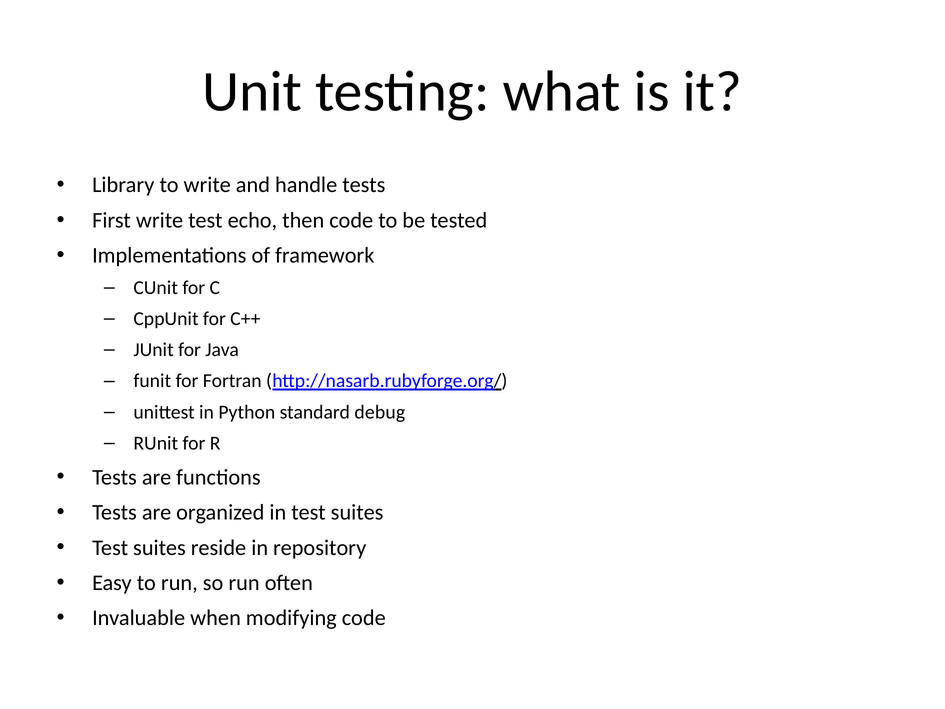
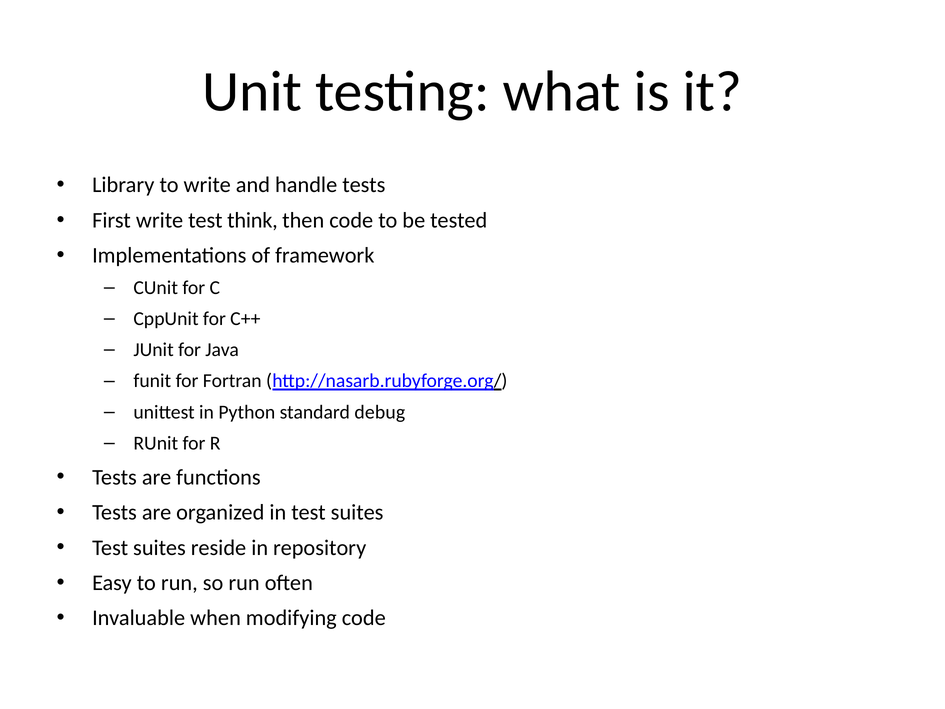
echo: echo -> think (253, 220)
